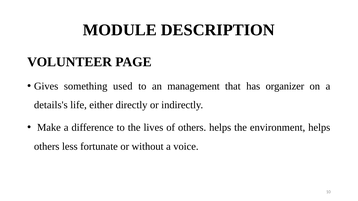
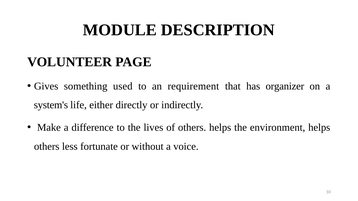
management: management -> requirement (193, 86)
details's: details's -> system's (51, 105)
